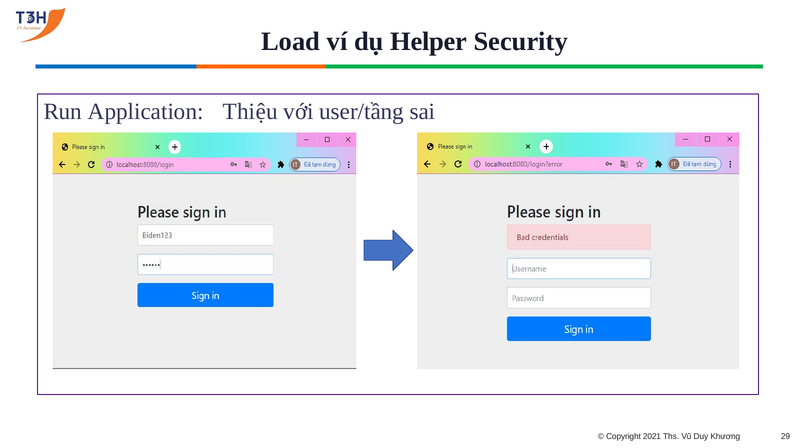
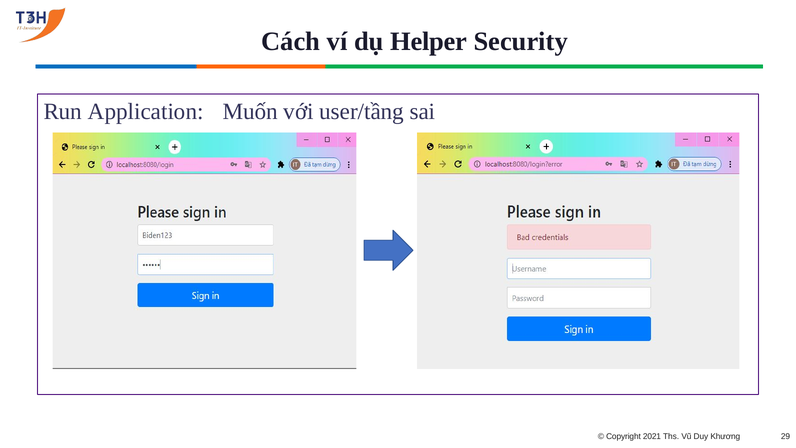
Load: Load -> Cách (291, 41)
Thiệu: Thiệu -> Muốn (250, 112)
